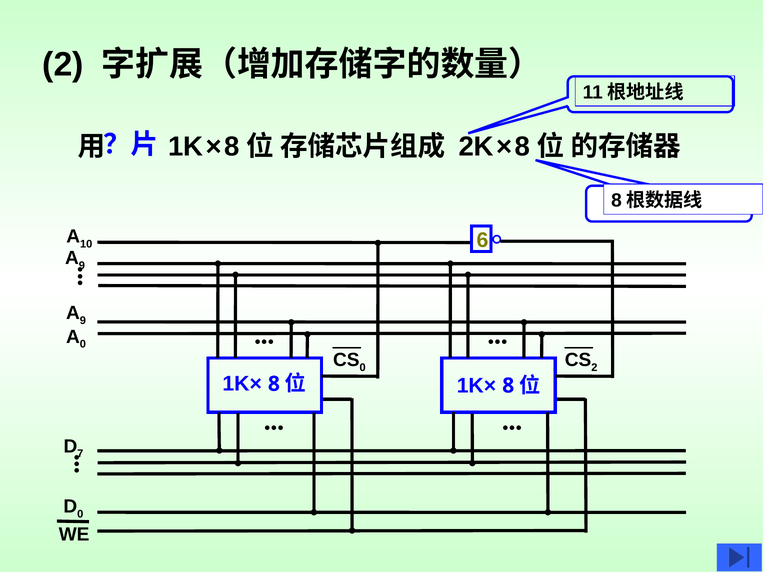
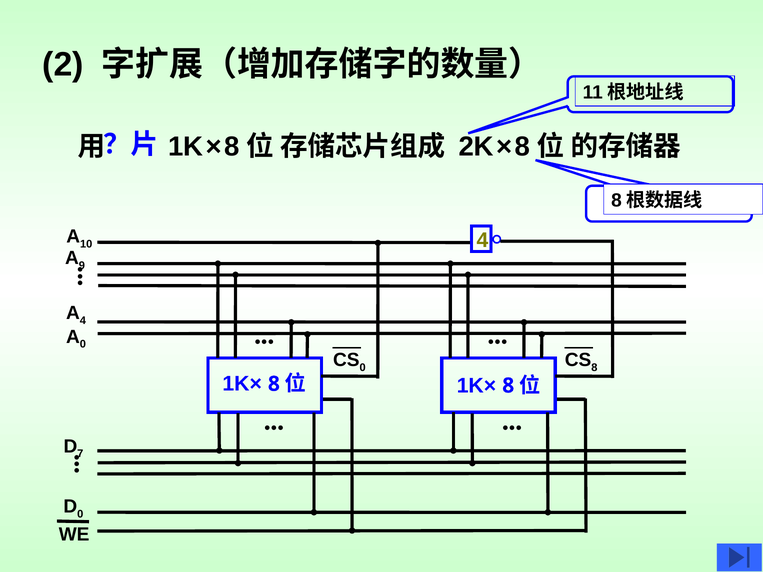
6: 6 -> 4 (482, 240)
9: 9 -> 4 (83, 321)
2: 2 -> 8 (594, 368)
